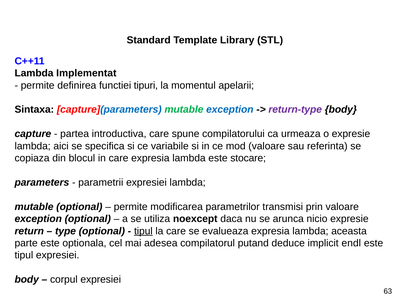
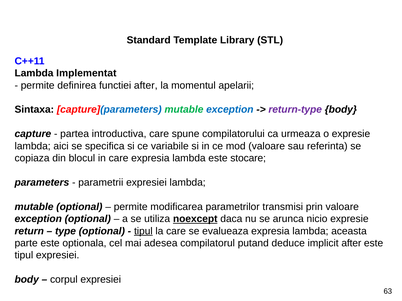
functiei tipuri: tipuri -> after (146, 85)
noexcept underline: none -> present (195, 219)
implicit endl: endl -> after (351, 244)
